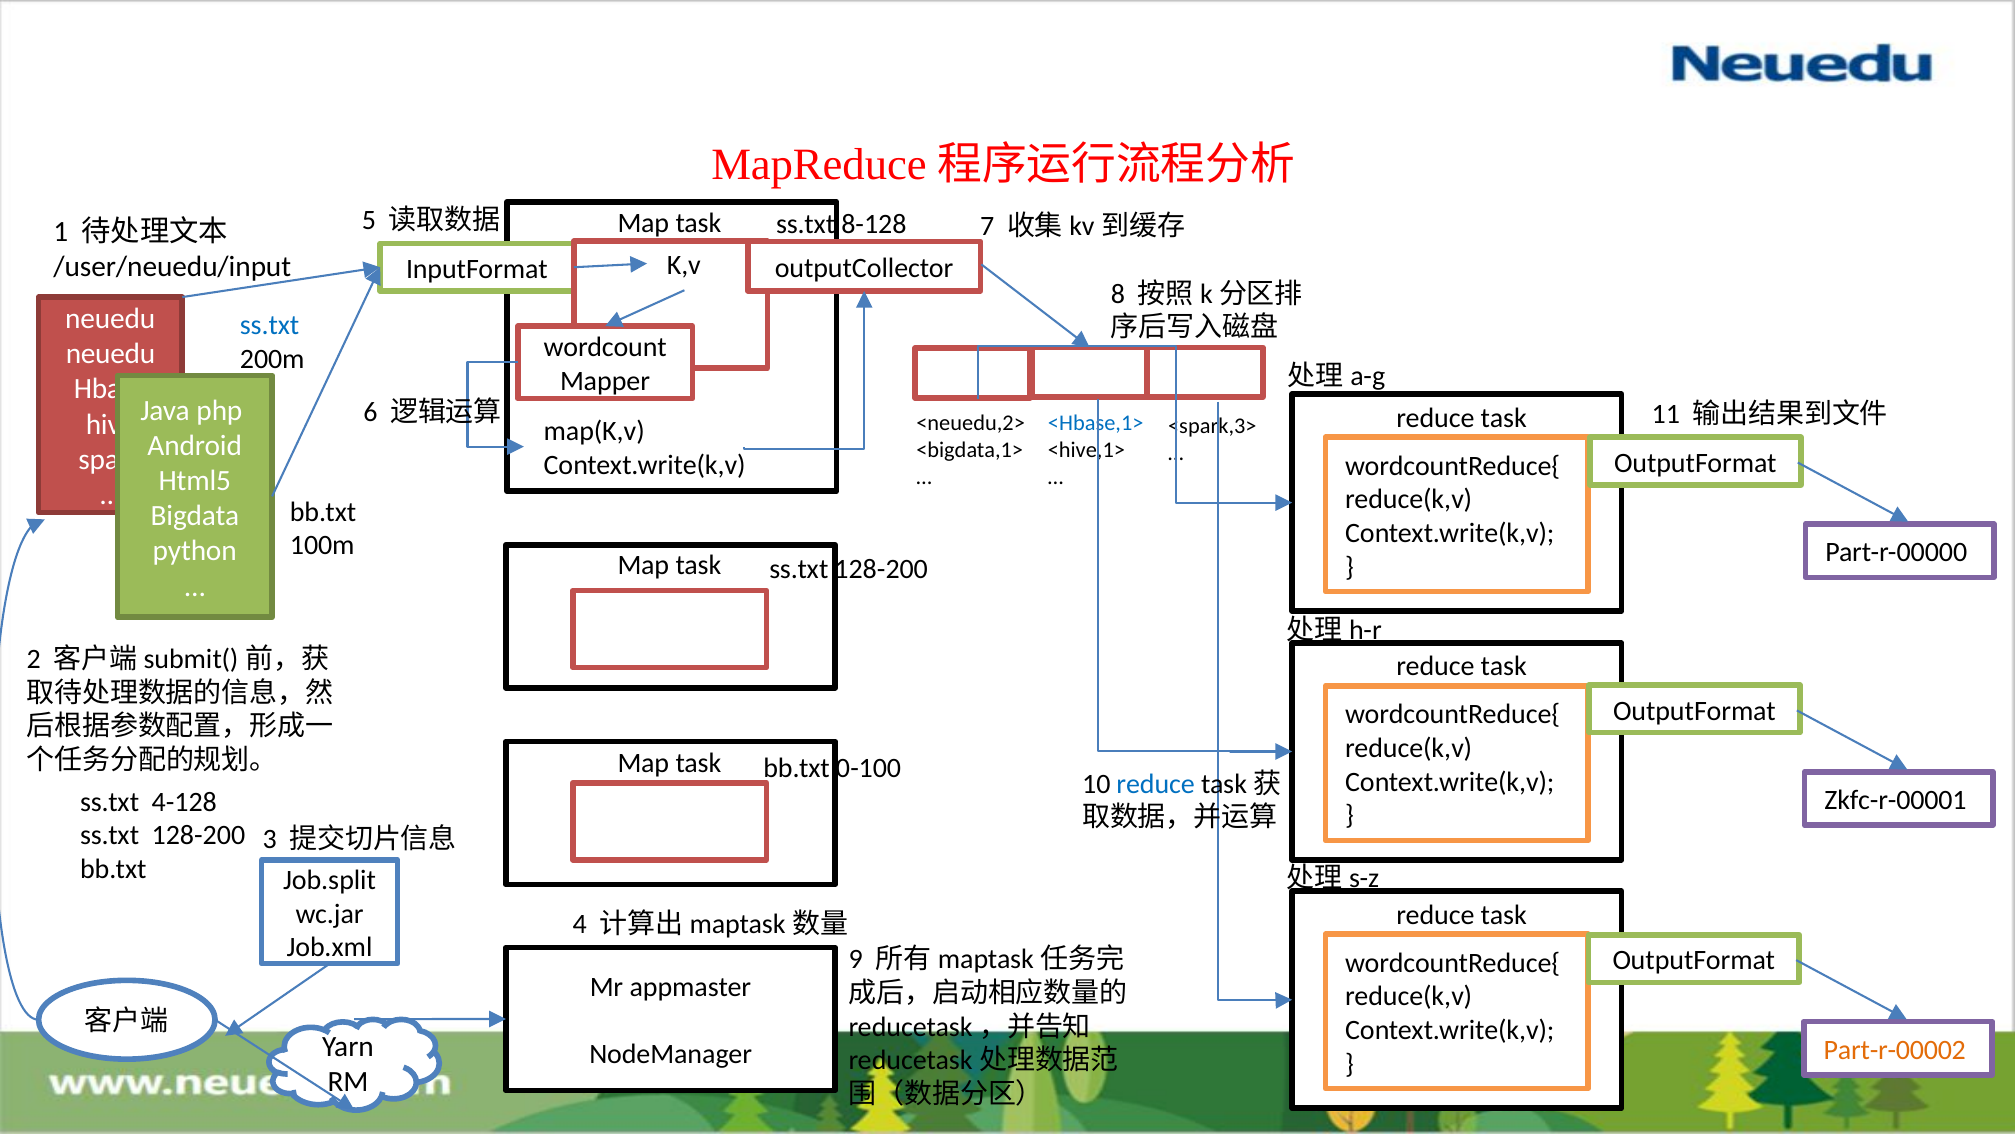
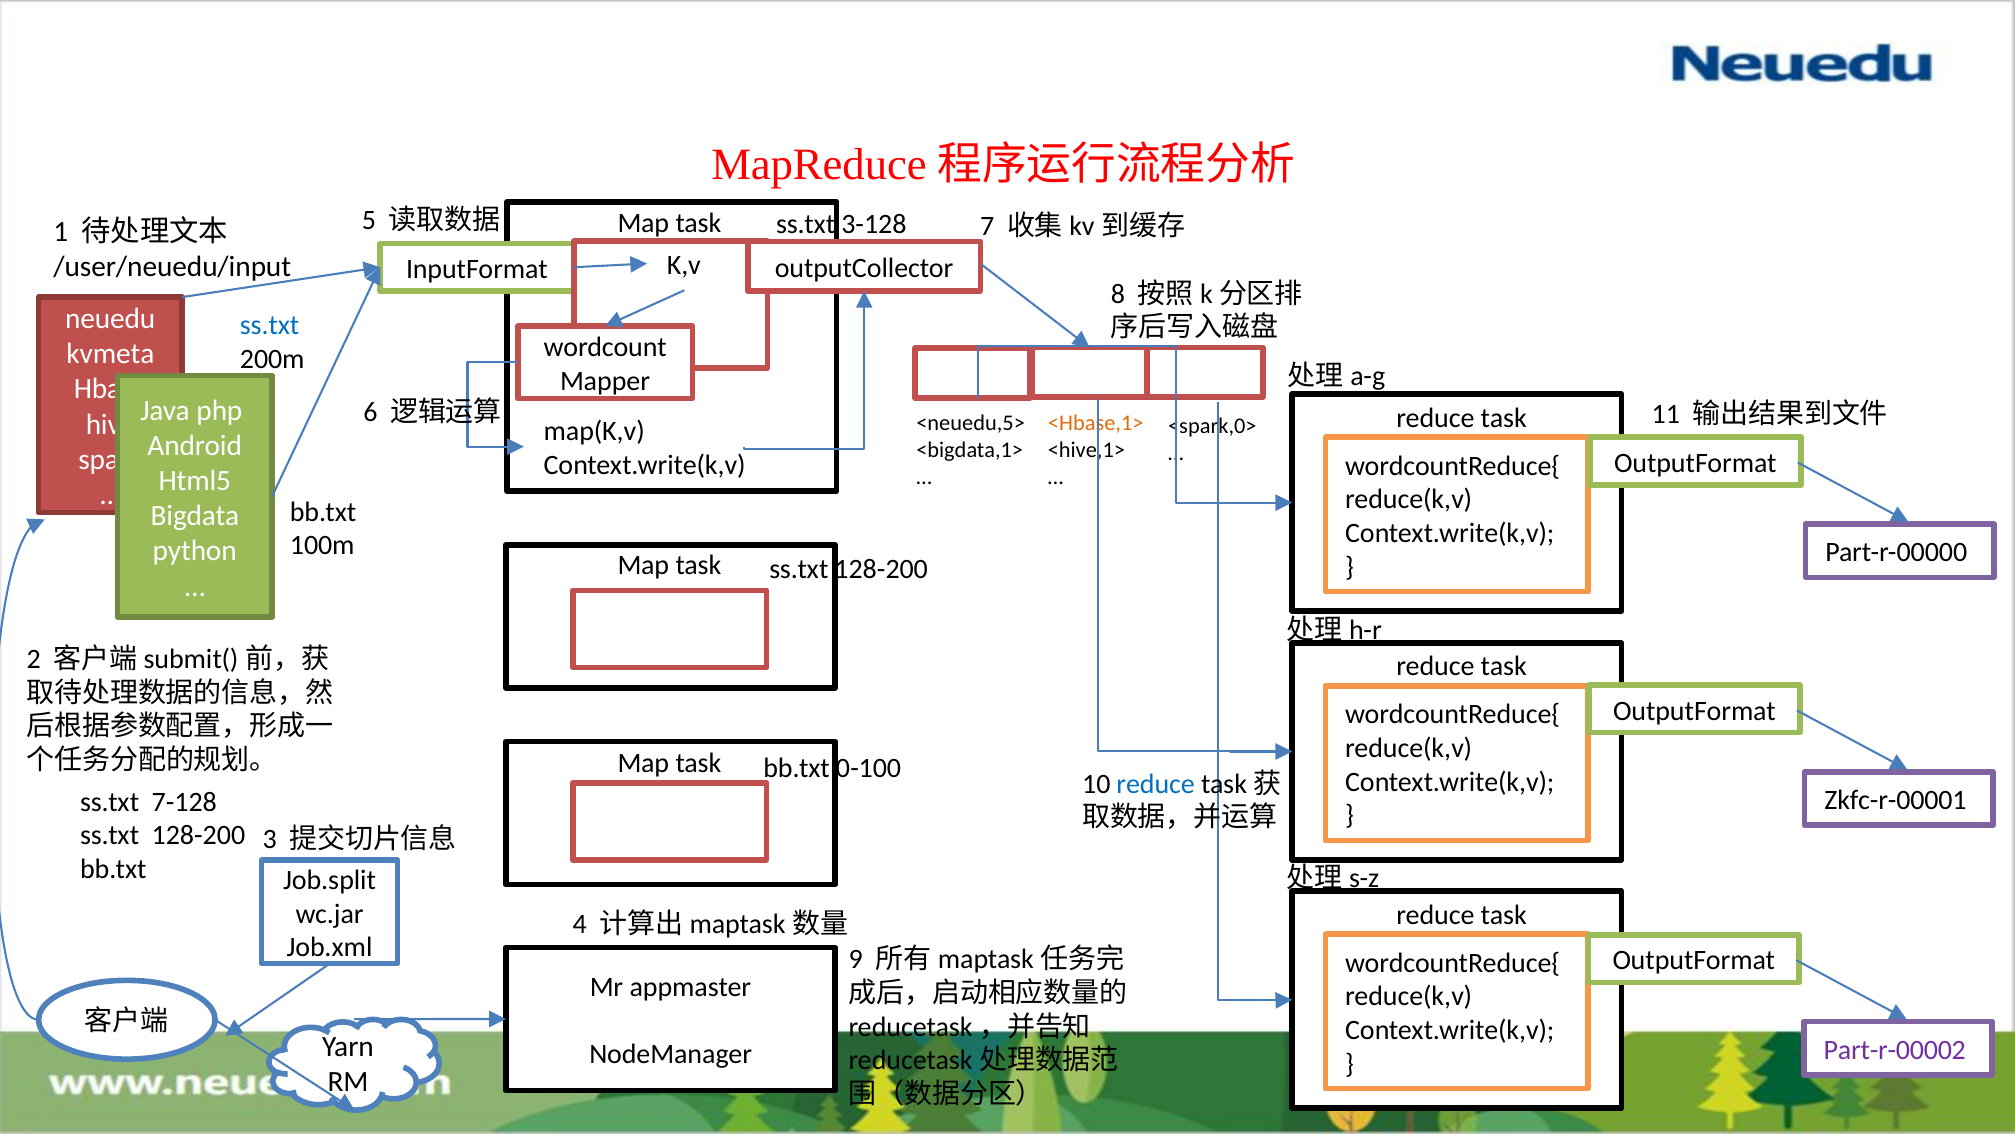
8-128: 8-128 -> 3-128 (874, 224)
neuedu: neuedu -> kvmeta (110, 354)
<neuedu,2>: <neuedu,2> -> <neuedu,5> (971, 423)
<Hbase,1> colour: blue -> orange (1096, 423)
<spark,3>: <spark,3> -> <spark,0> (1212, 426)
4-128: 4-128 -> 7-128 (184, 802)
Part-r-00002 colour: orange -> purple (1895, 1050)
